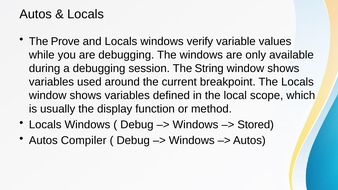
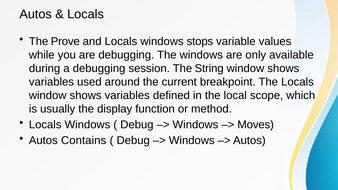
verify: verify -> stops (200, 41)
Stored: Stored -> Moves (256, 125)
Compiler: Compiler -> Contains (84, 141)
